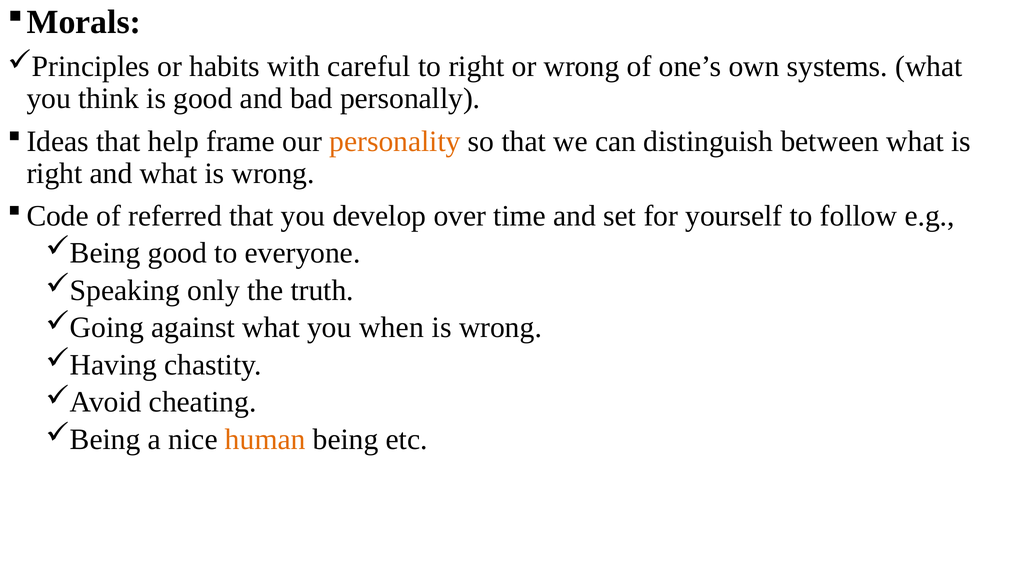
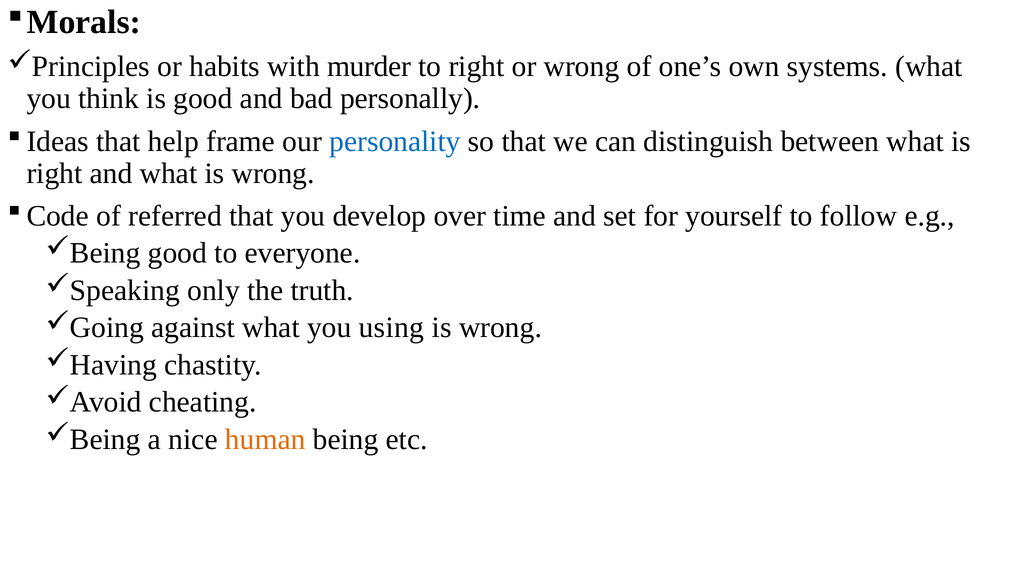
careful: careful -> murder (369, 67)
personality colour: orange -> blue (395, 141)
when: when -> using (392, 328)
